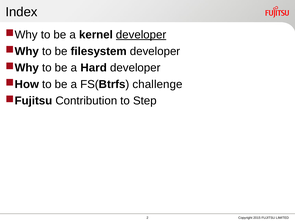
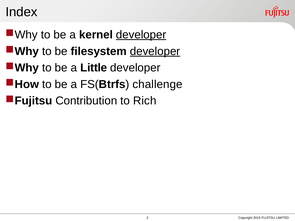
developer underline: none -> present (155, 51)
Hard: Hard -> Little (94, 68)
Step: Step -> Rich (145, 101)
